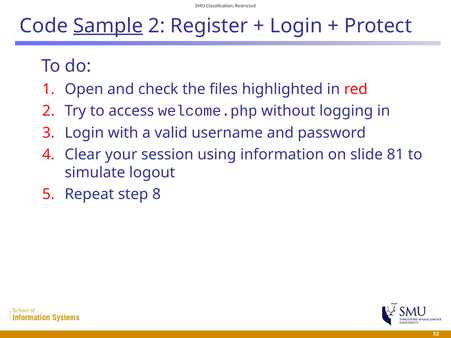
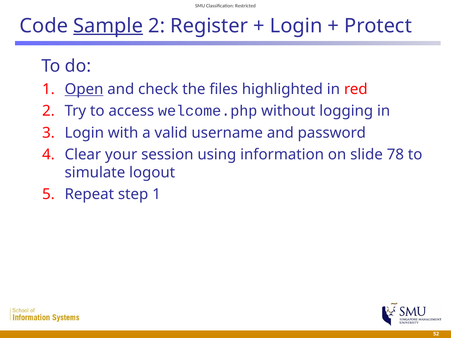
Open underline: none -> present (84, 89)
81: 81 -> 78 (395, 155)
step 8: 8 -> 1 (157, 194)
